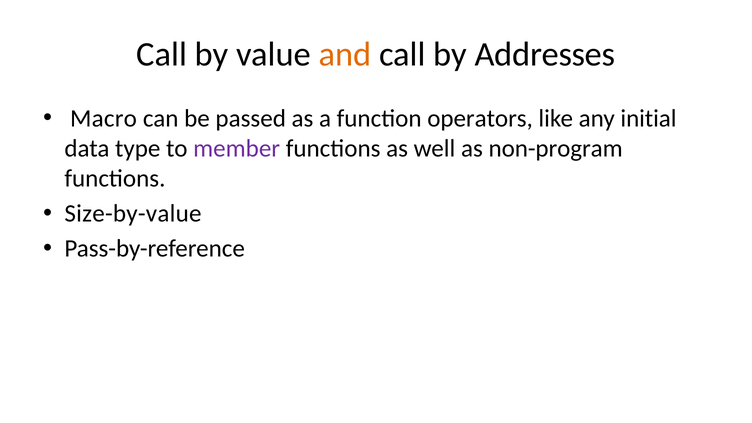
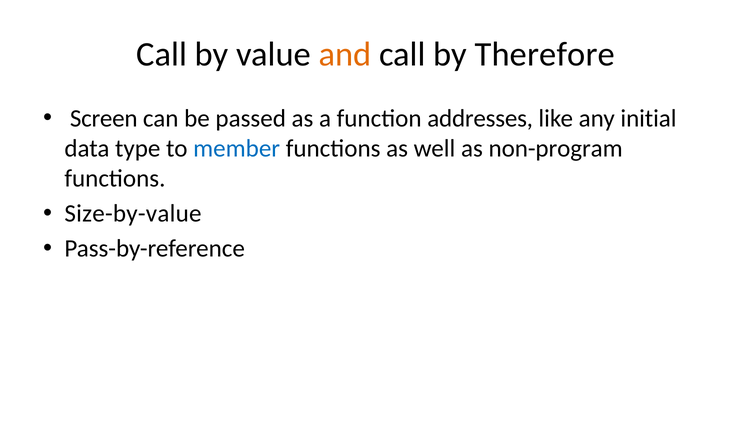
Addresses: Addresses -> Therefore (545, 55)
Macro: Macro -> Screen (104, 118)
operators: operators -> addresses (480, 118)
member colour: purple -> blue (237, 148)
